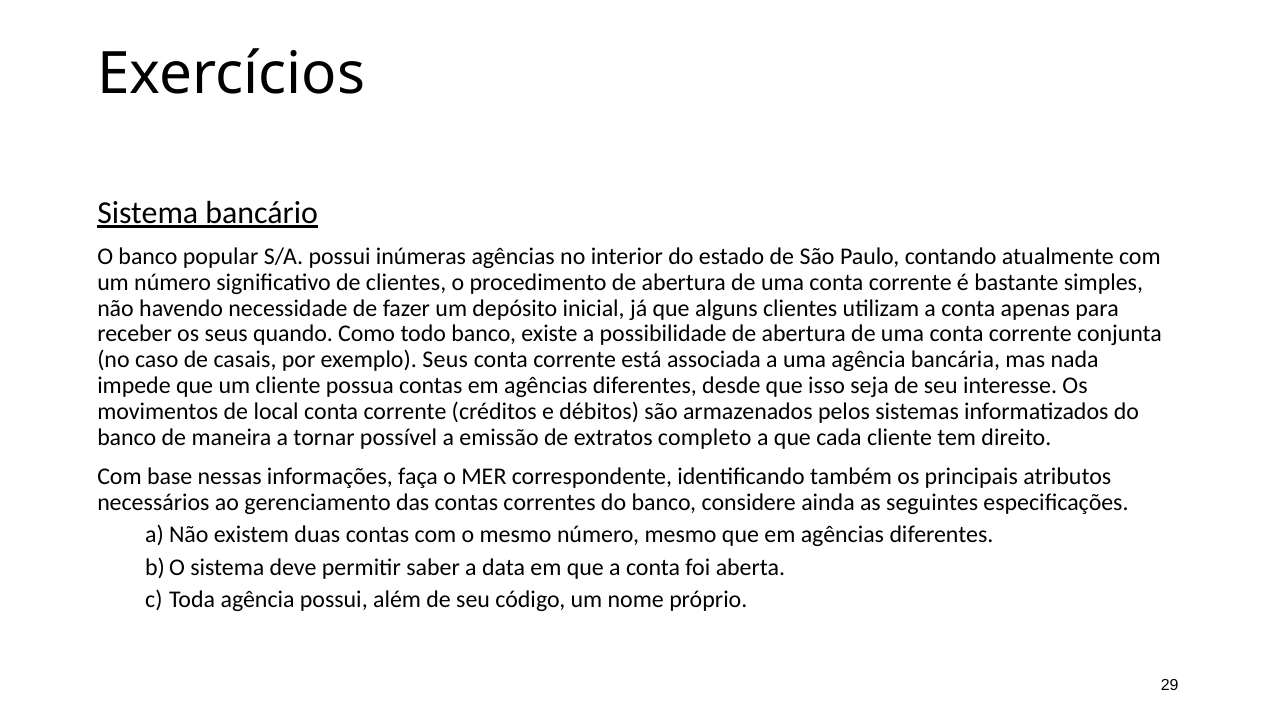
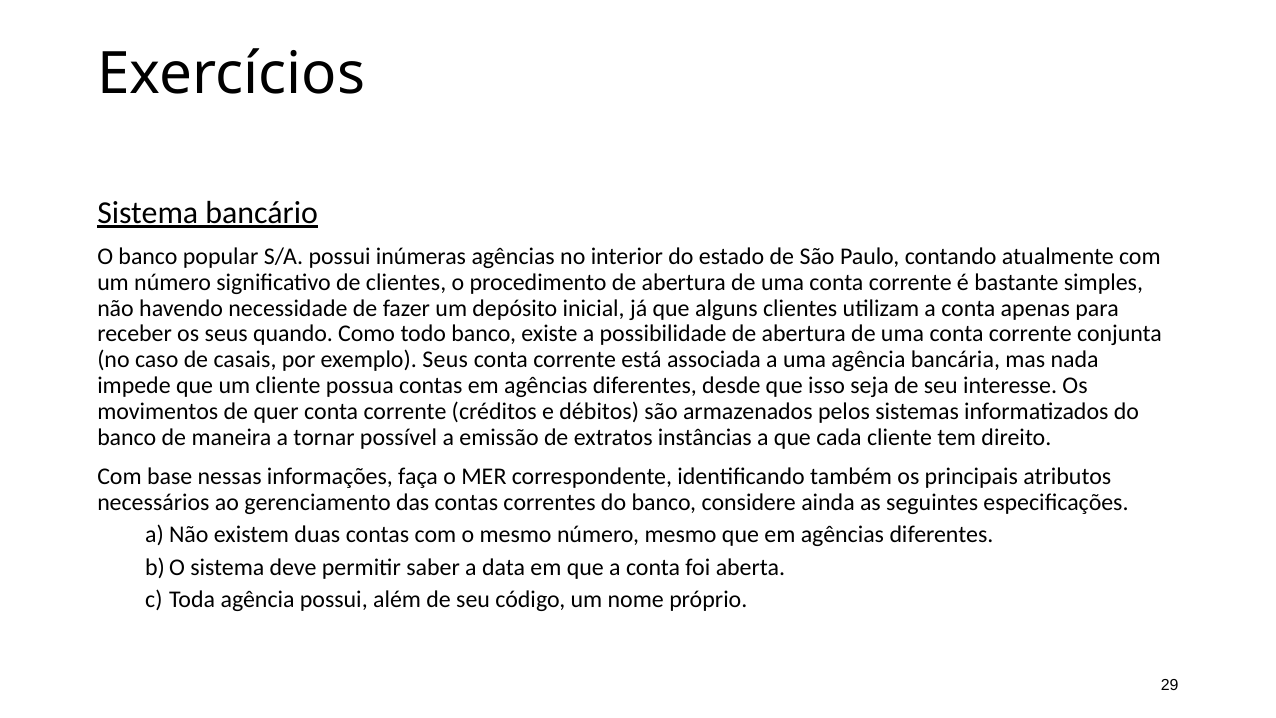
local: local -> quer (276, 411)
completo: completo -> instâncias (705, 437)
